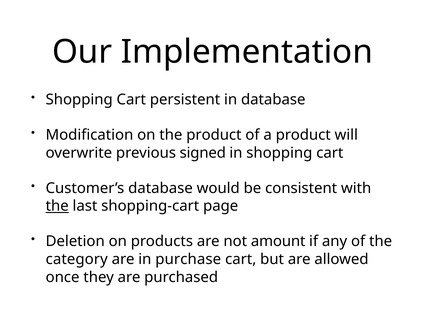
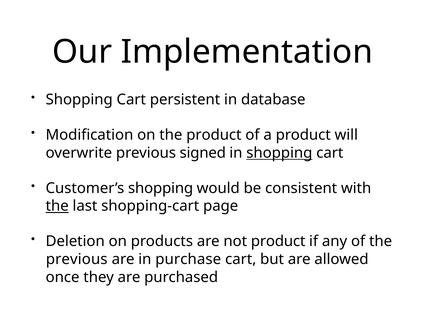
shopping underline: none -> present (279, 153)
Customer’s database: database -> shopping (161, 189)
not amount: amount -> product (278, 242)
category: category -> previous (77, 260)
